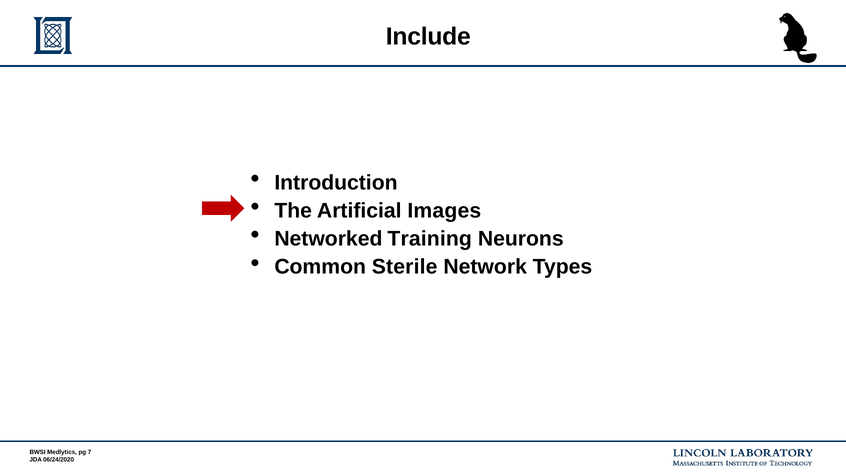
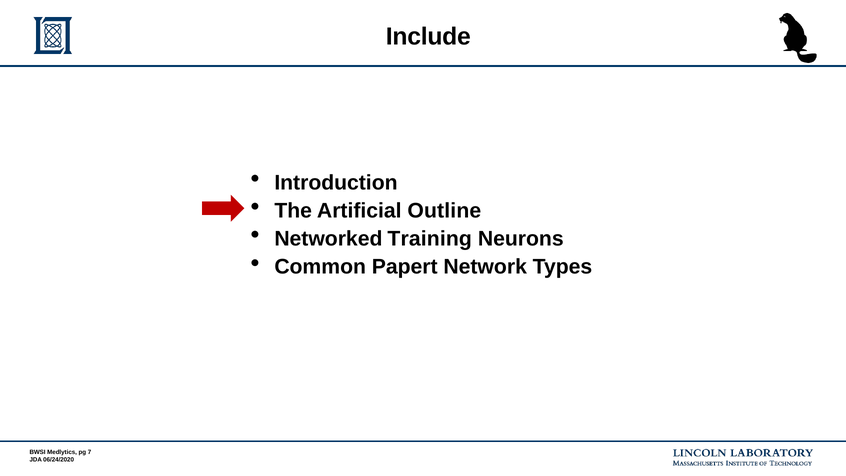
Images: Images -> Outline (444, 211)
Sterile: Sterile -> Papert (405, 267)
